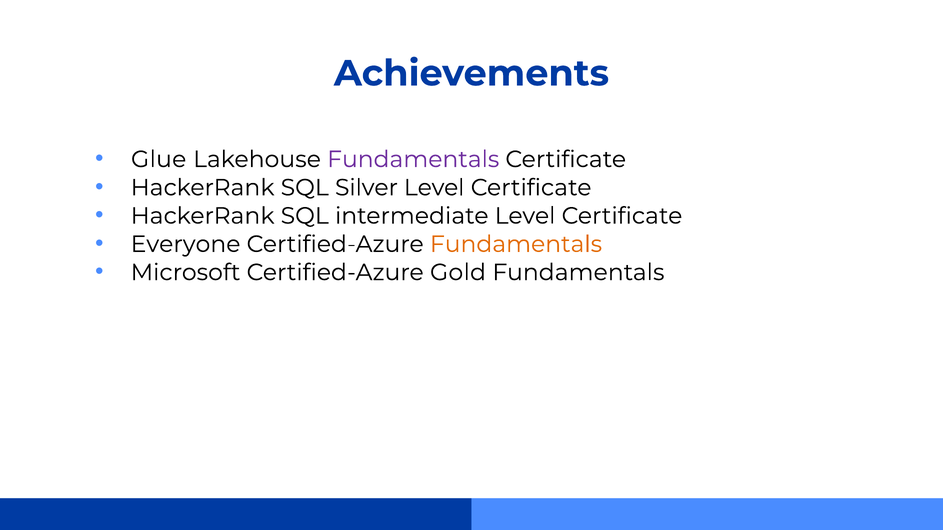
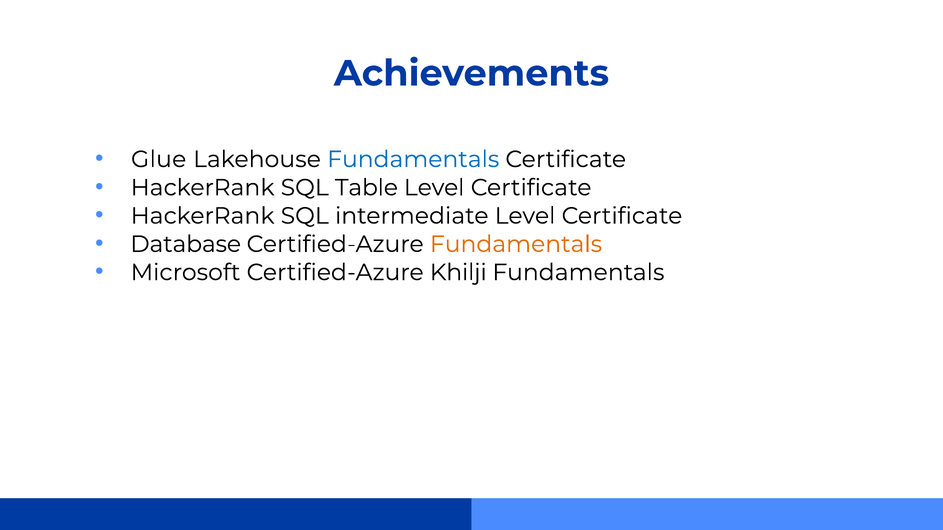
Fundamentals colour: purple -> blue (413, 159)
Silver: Silver -> Table (366, 188)
Everyone: Everyone -> Database (186, 244)
Gold: Gold -> Khilji (458, 273)
